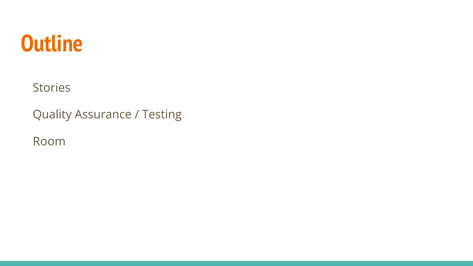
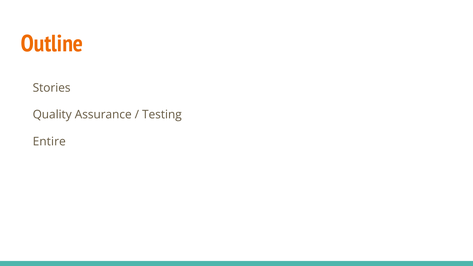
Room: Room -> Entire (49, 142)
